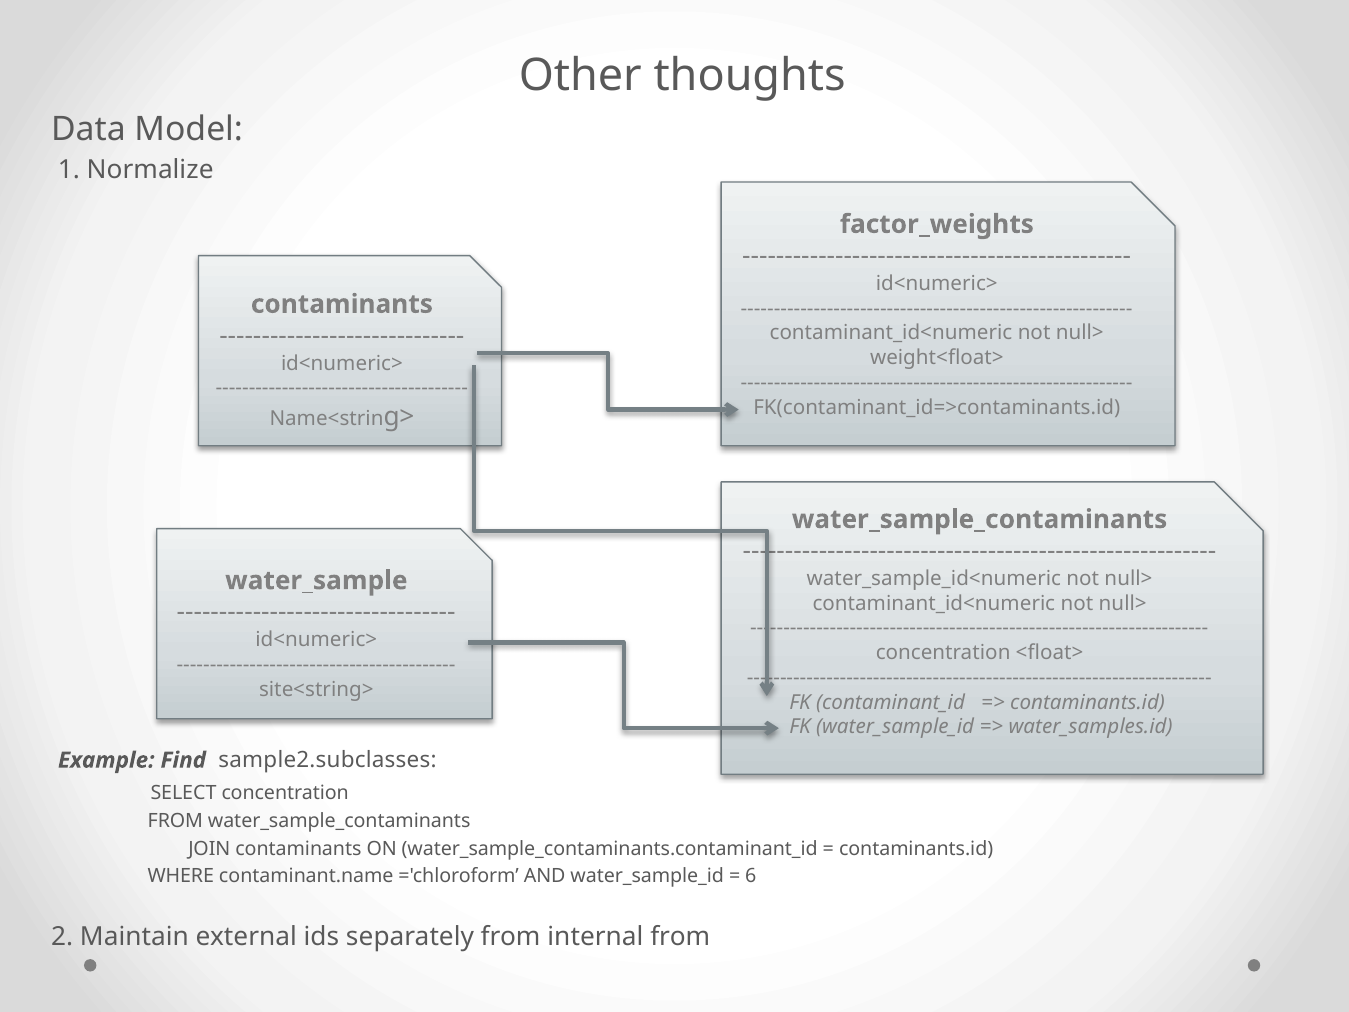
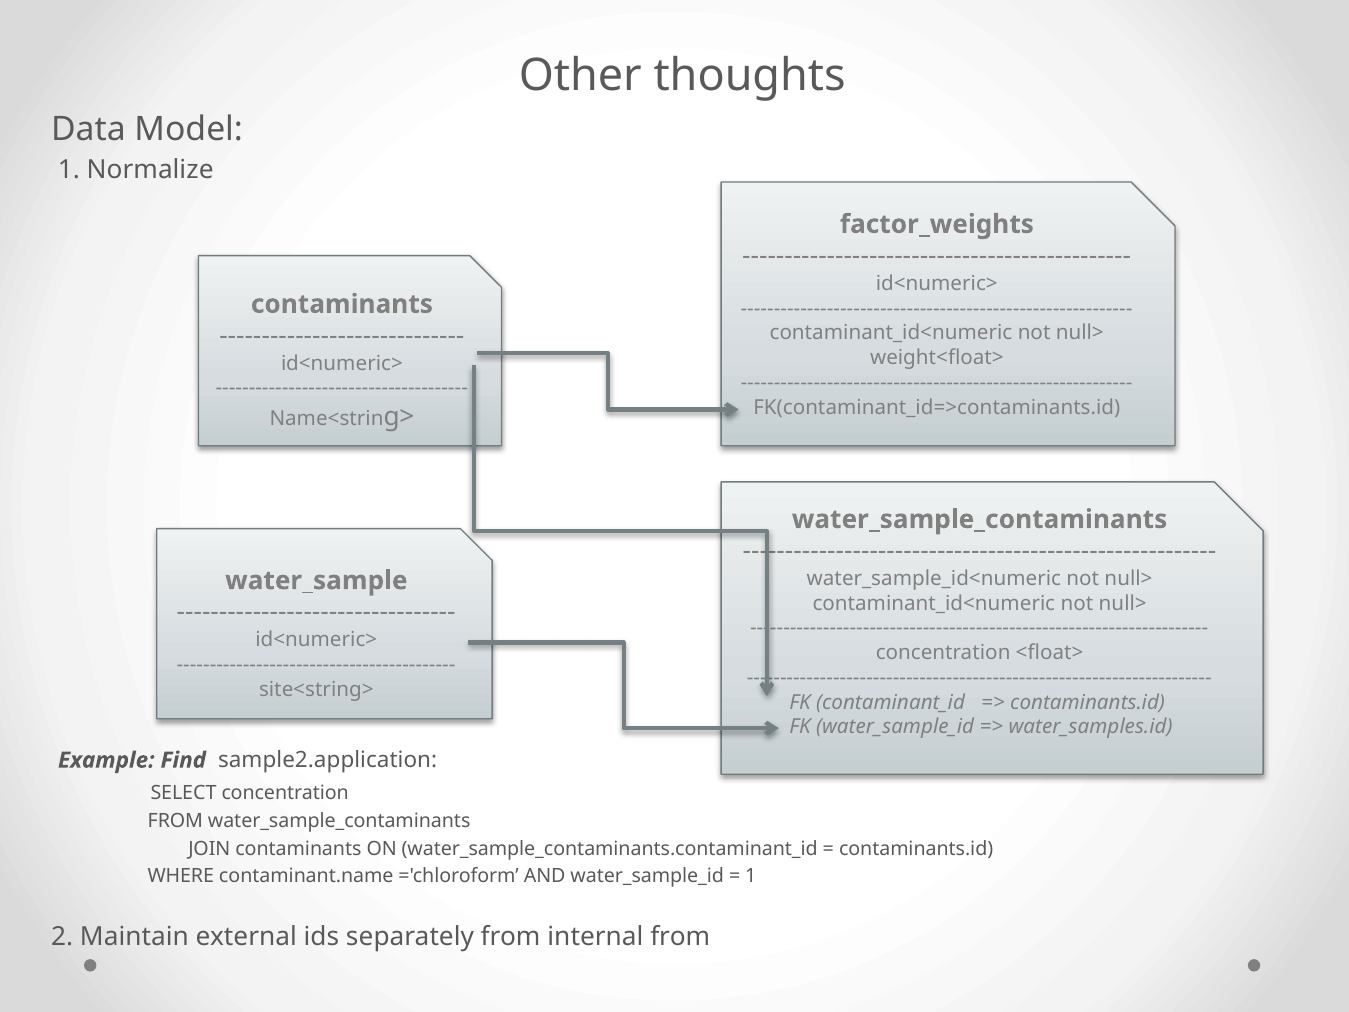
sample2.subclasses: sample2.subclasses -> sample2.application (328, 760)
6: 6 -> 1 (751, 876)
